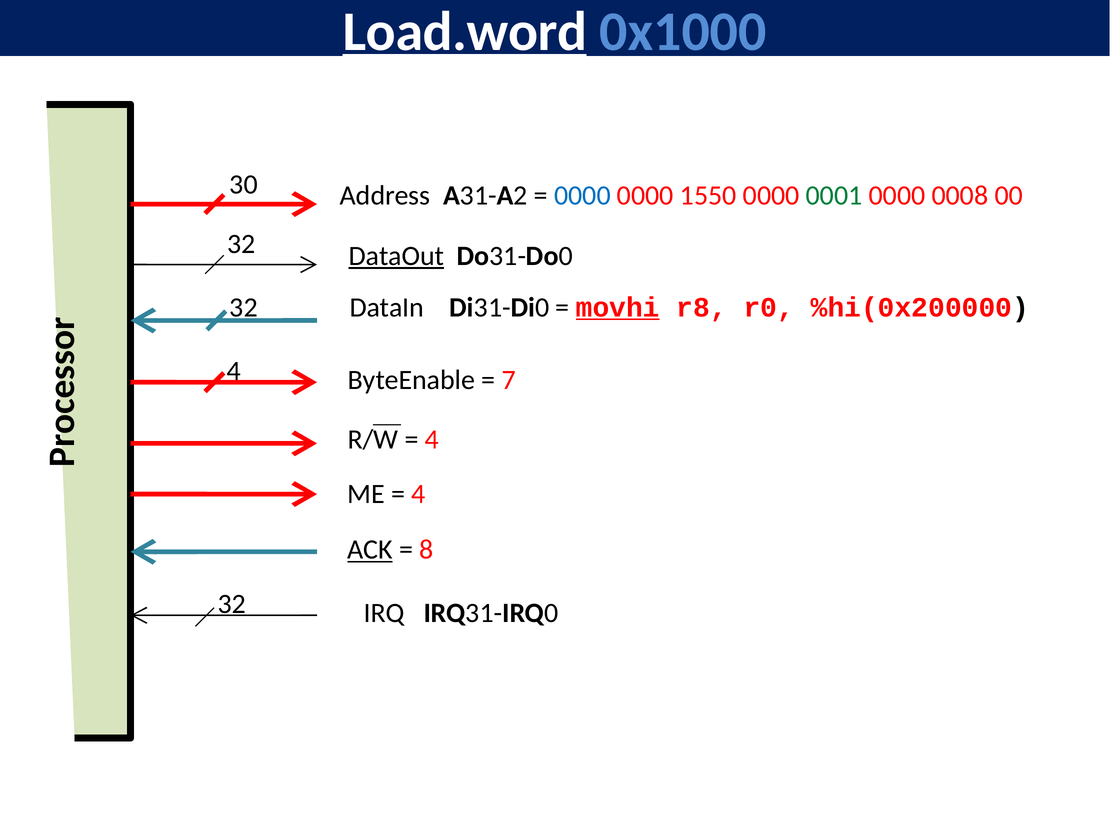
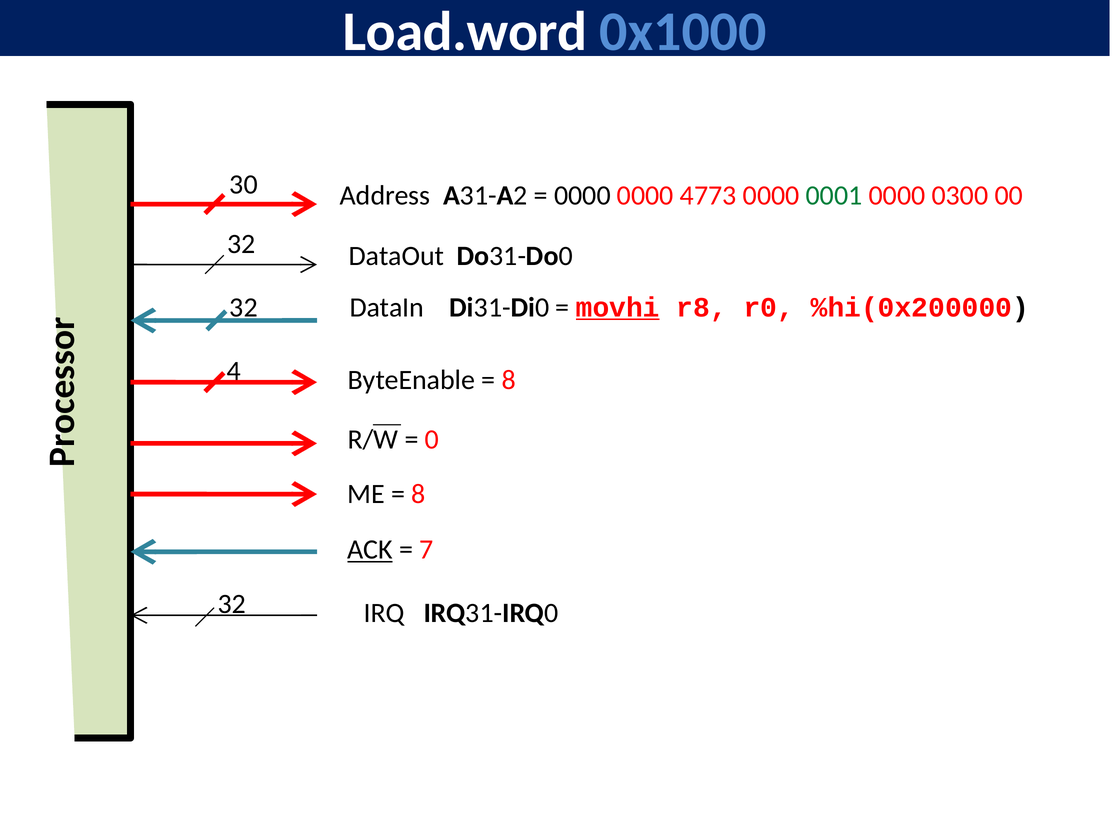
Load.word underline: present -> none (465, 32)
0000 colour: blue -> black (582, 196)
1550: 1550 -> 4773 (708, 196)
0008: 0008 -> 0300 (960, 196)
DataOut underline: present -> none (396, 256)
7: 7 -> 8 (509, 380)
4: 4 -> 0 (432, 440)
4: 4 -> 8 (419, 494)
8: 8 -> 7 (426, 550)
